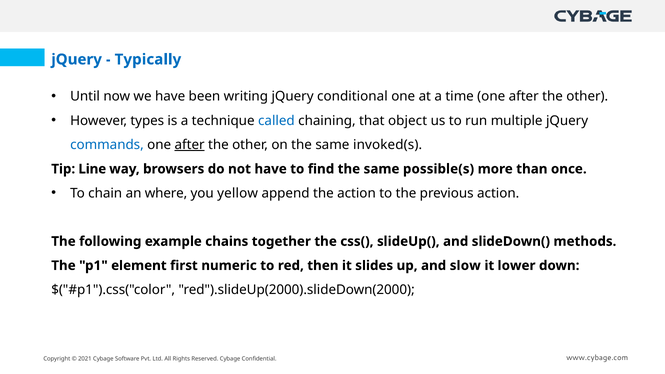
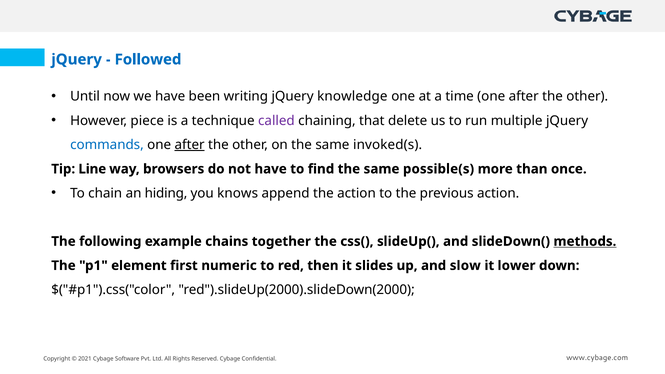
Typically: Typically -> Followed (148, 59)
conditional: conditional -> knowledge (352, 97)
types: types -> piece (147, 121)
called colour: blue -> purple (276, 121)
object: object -> delete (408, 121)
where: where -> hiding (166, 193)
yellow: yellow -> knows (238, 193)
methods underline: none -> present (585, 242)
